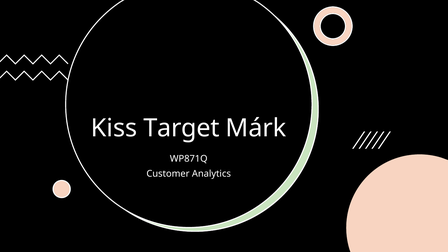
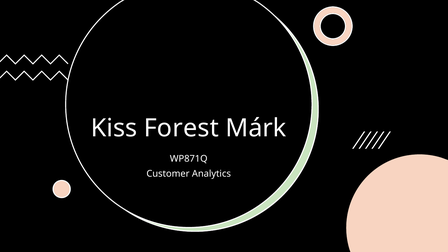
Target: Target -> Forest (181, 128)
